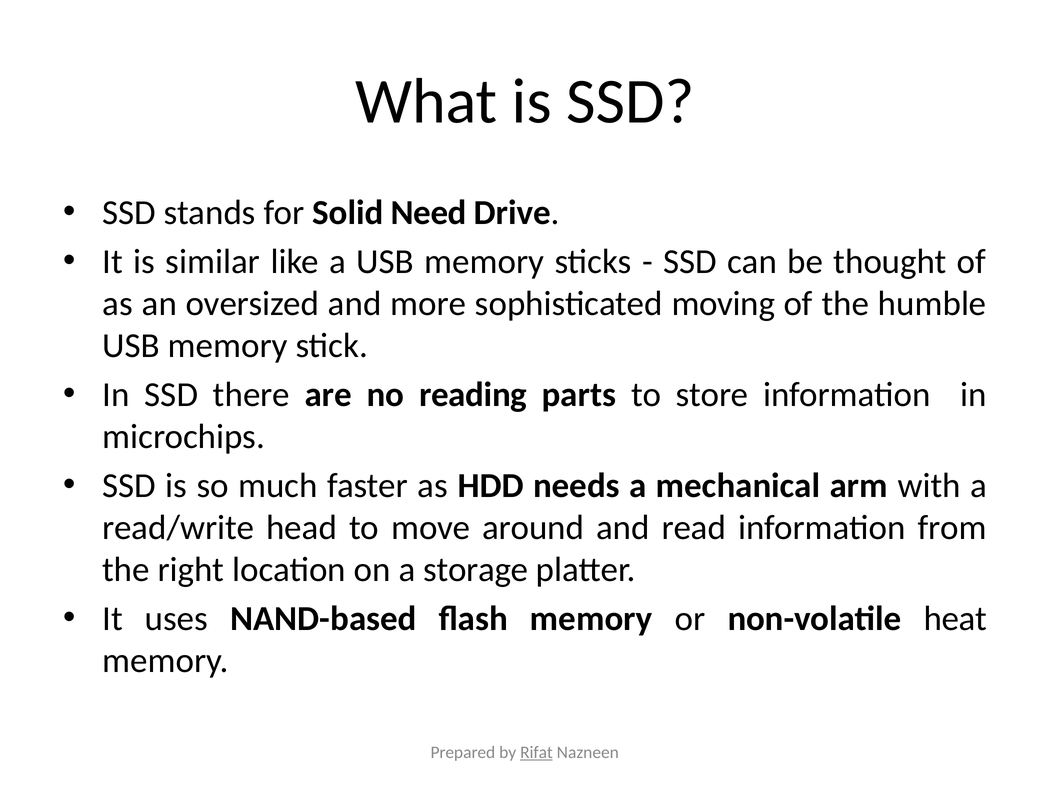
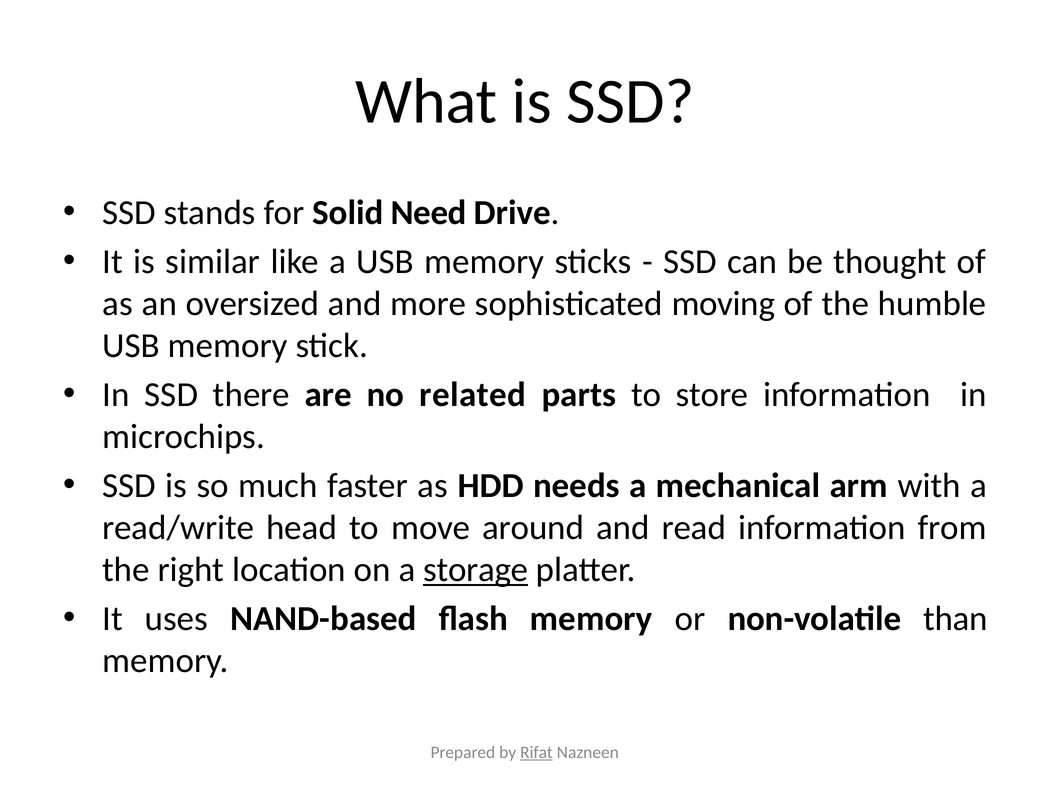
reading: reading -> related (473, 394)
storage underline: none -> present (476, 569)
heat: heat -> than (955, 618)
